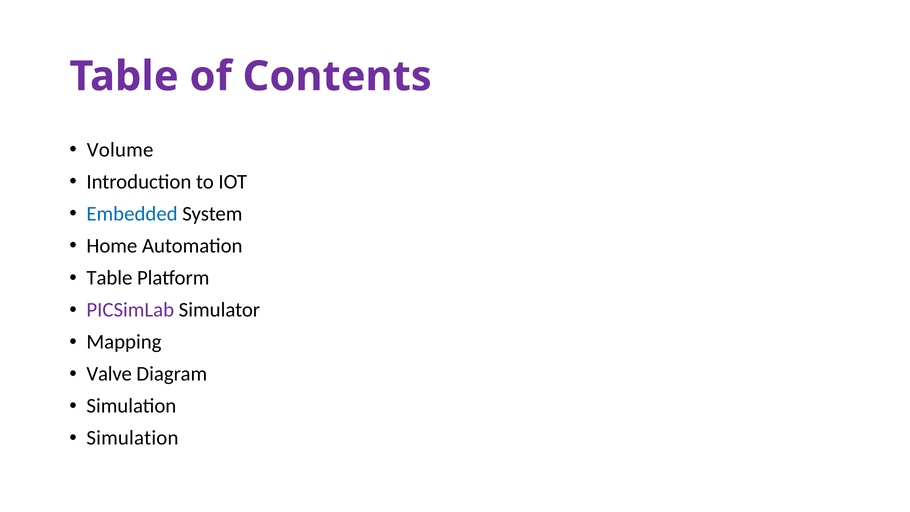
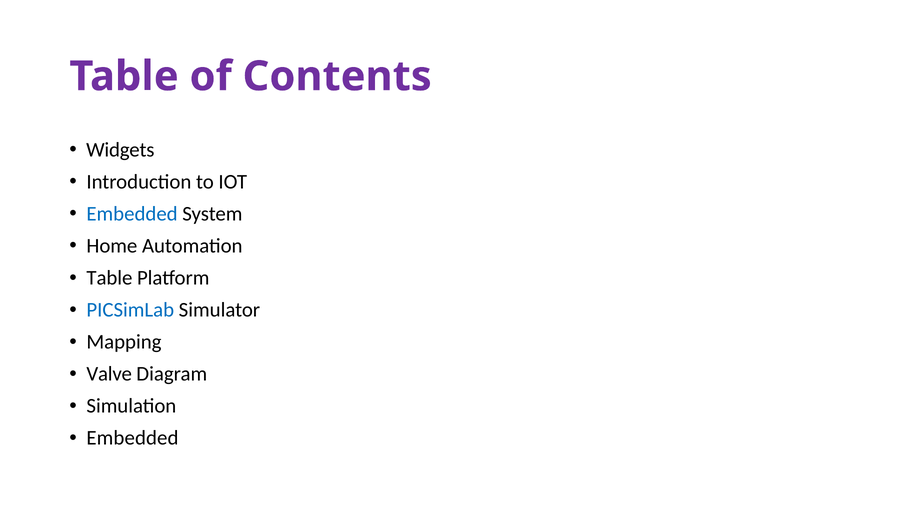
Volume: Volume -> Widgets (120, 150)
PICSimLab colour: purple -> blue (130, 310)
Simulation: Simulation -> Embedded (132, 438)
